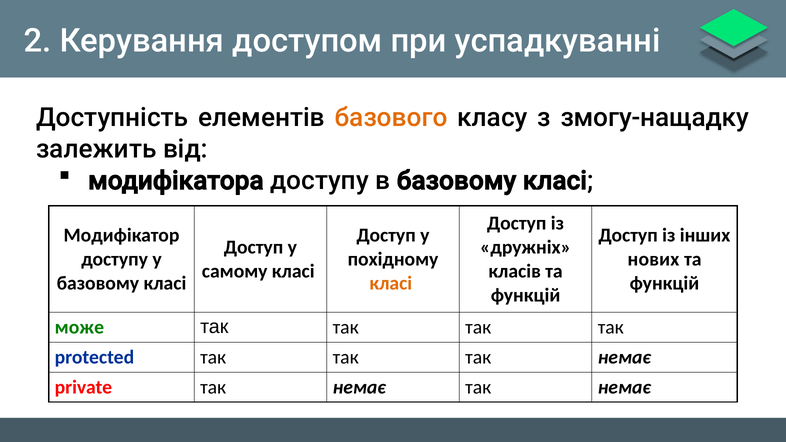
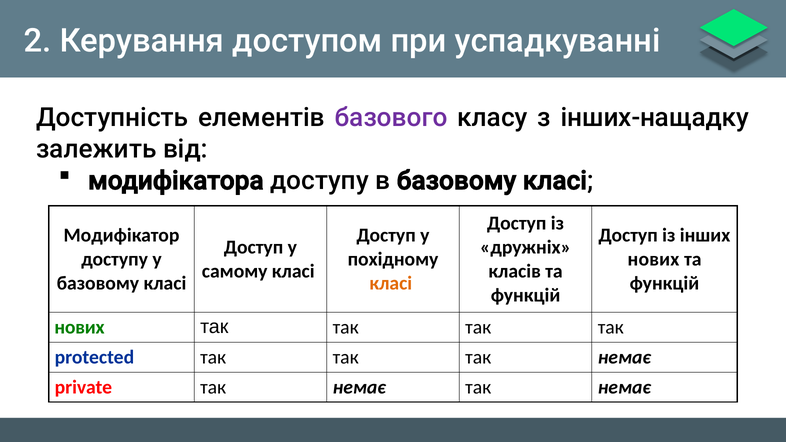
базового colour: orange -> purple (391, 118)
змогу-нащадку: змогу-нащадку -> інших-нащадку (655, 118)
може: може -> нових (80, 328)
